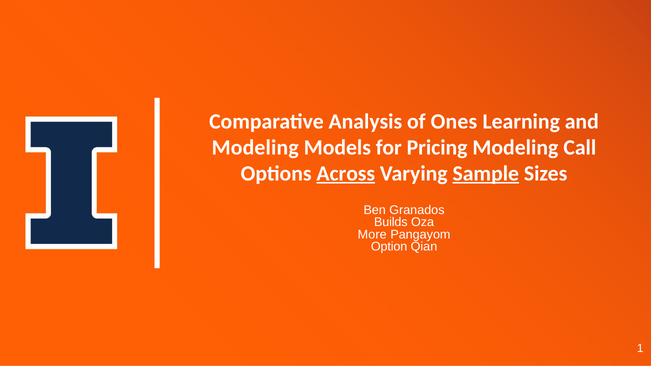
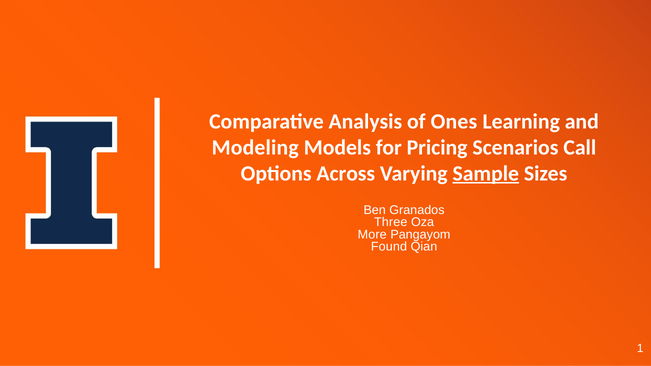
Pricing Modeling: Modeling -> Scenarios (515, 148)
Across underline: present -> none (346, 174)
Builds: Builds -> Three (391, 222)
Option: Option -> Found (389, 247)
